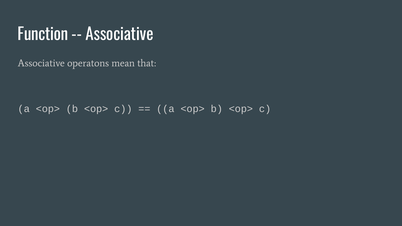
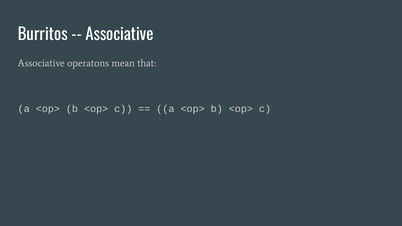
Function: Function -> Burritos (43, 35)
